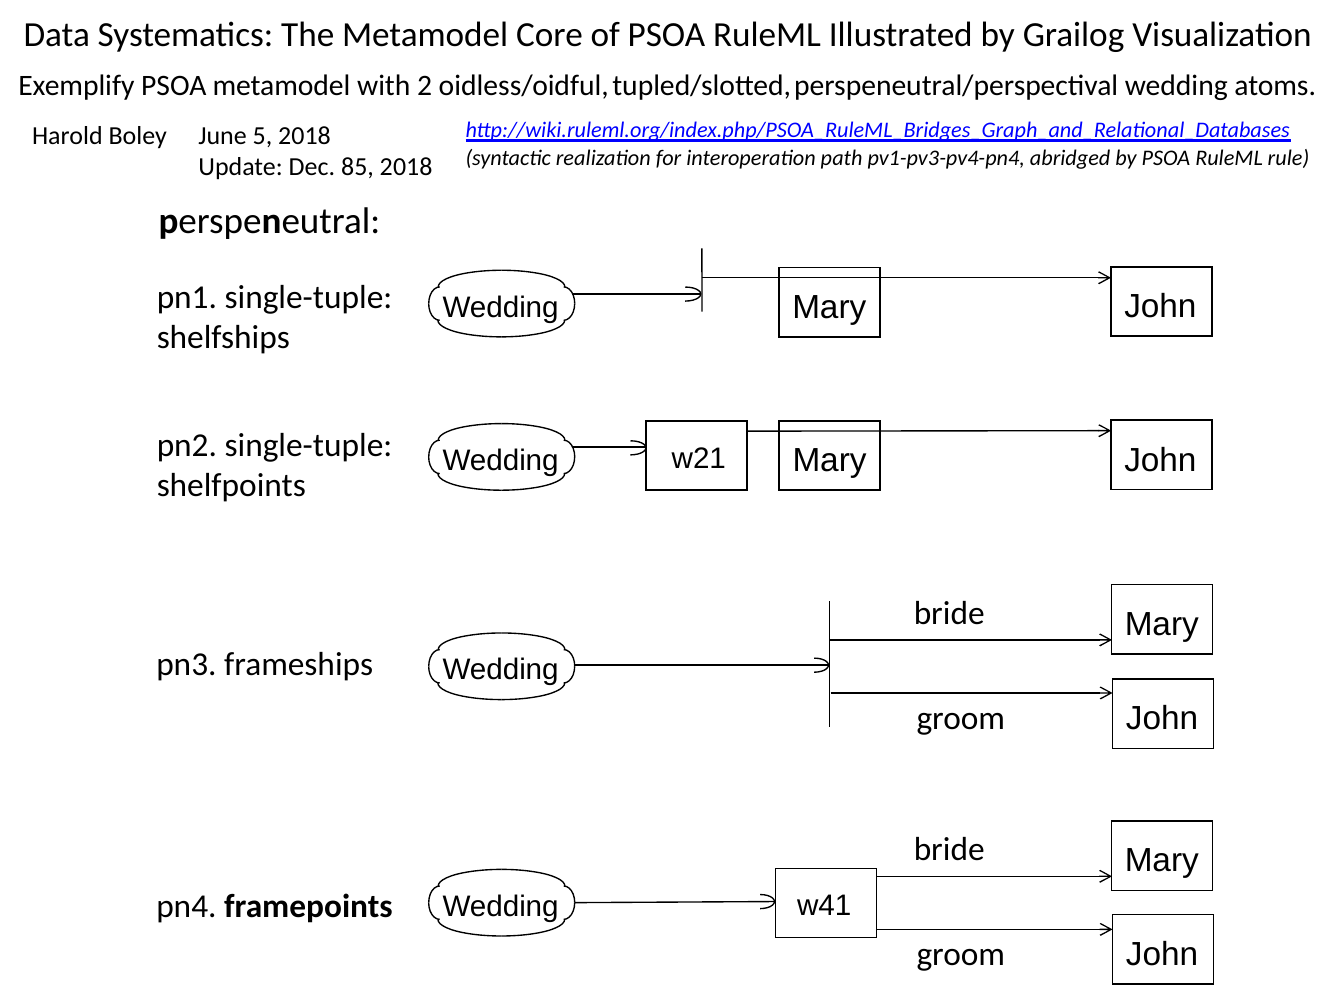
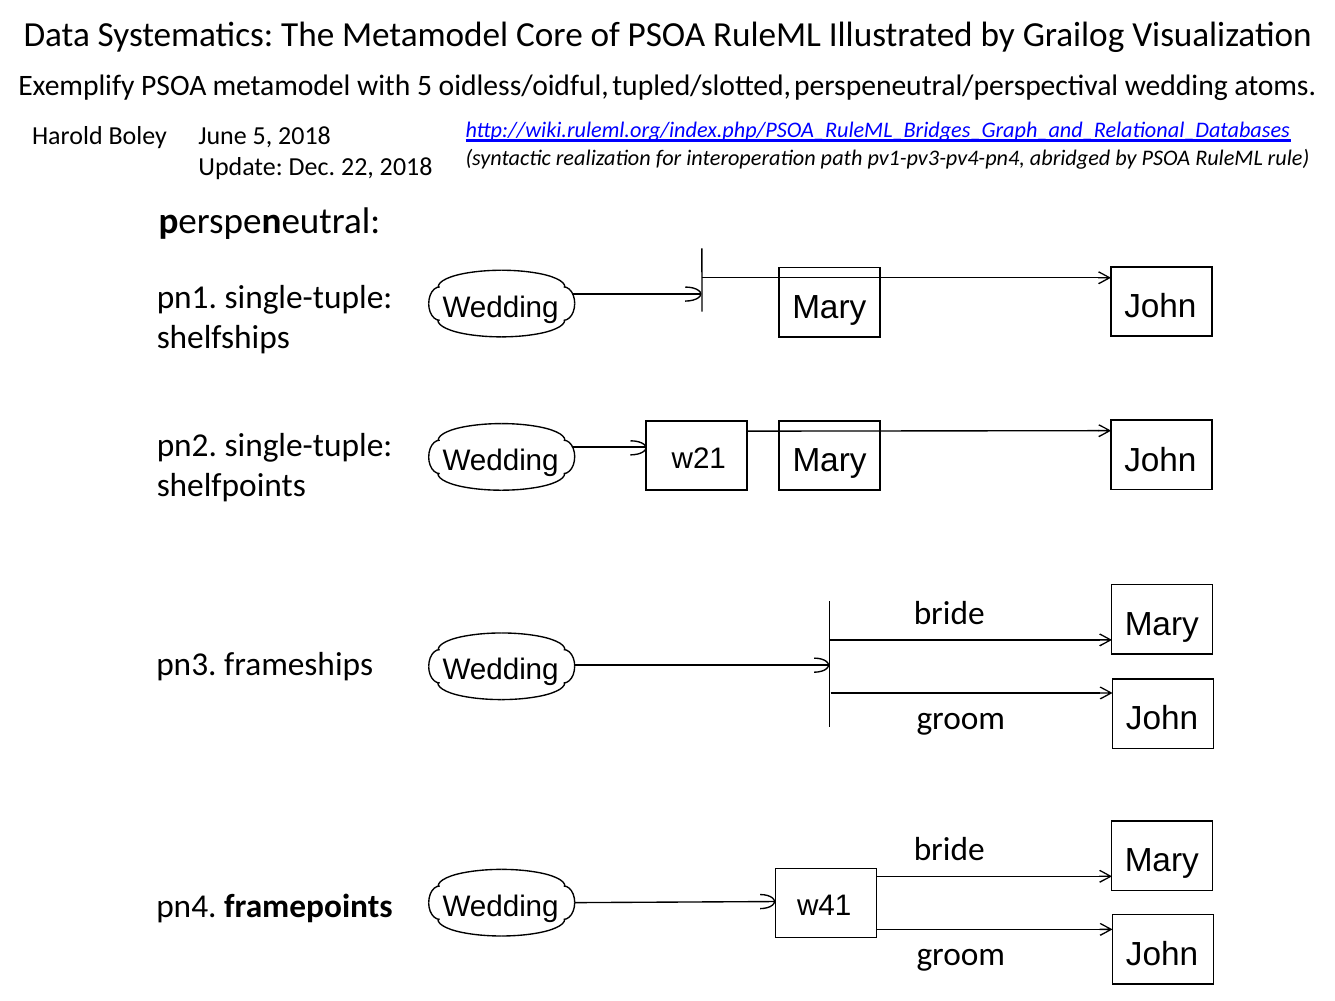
with 2: 2 -> 5 (425, 86)
85: 85 -> 22 (358, 167)
